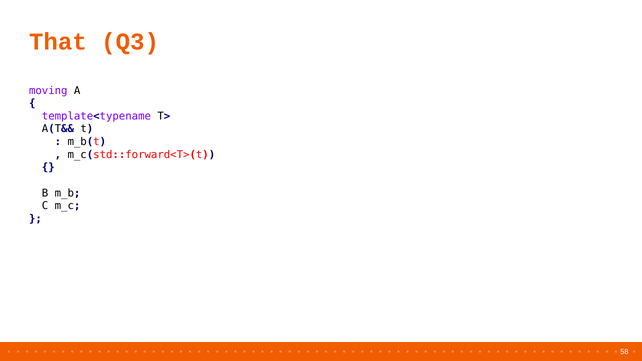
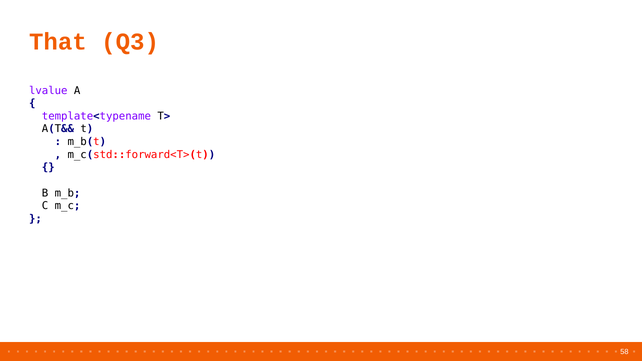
moving: moving -> lvalue (48, 91)
